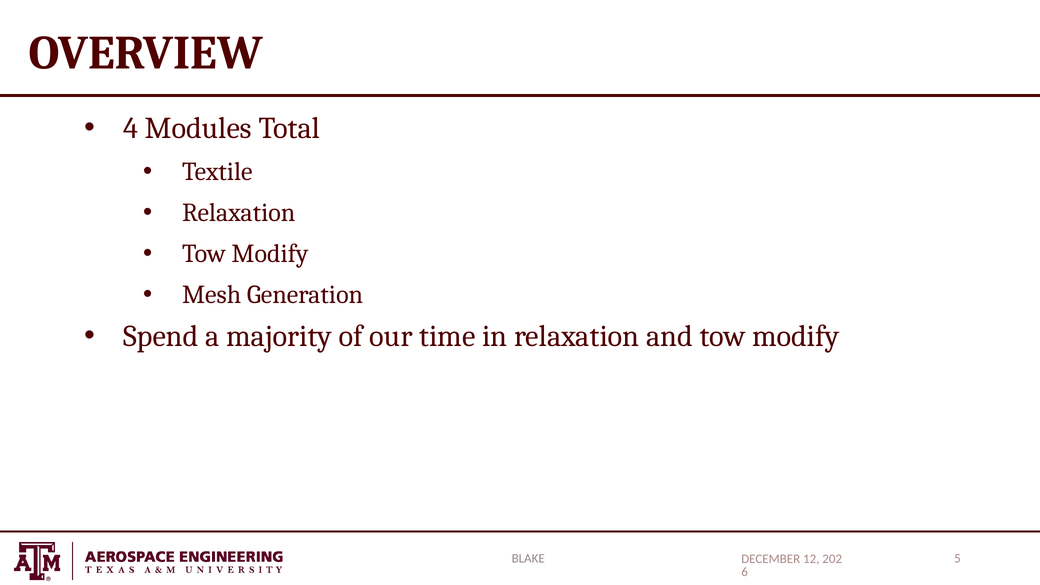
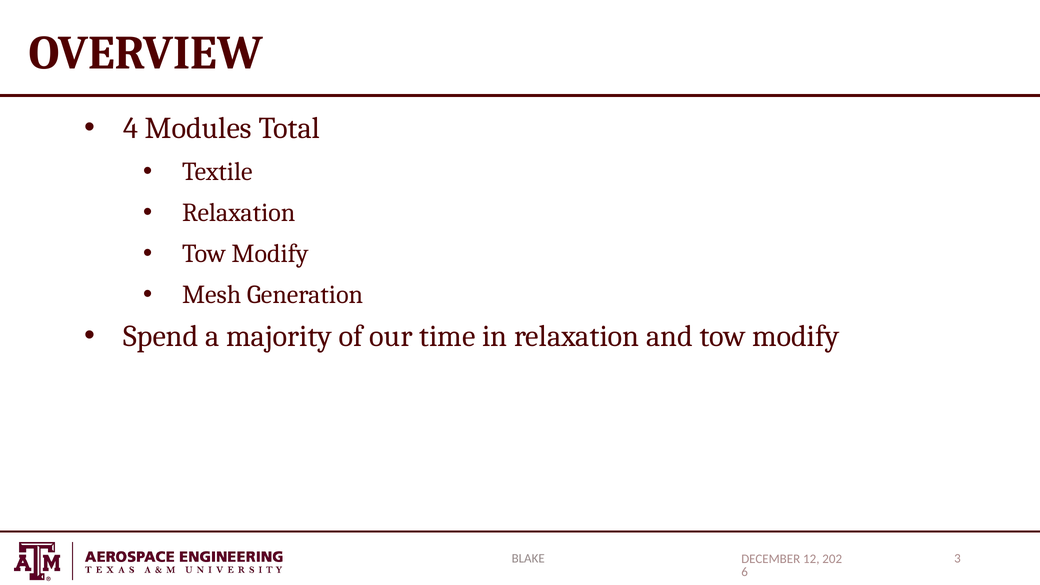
5: 5 -> 3 (957, 559)
